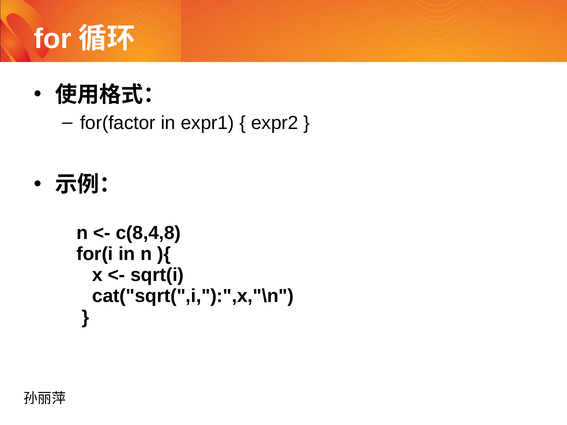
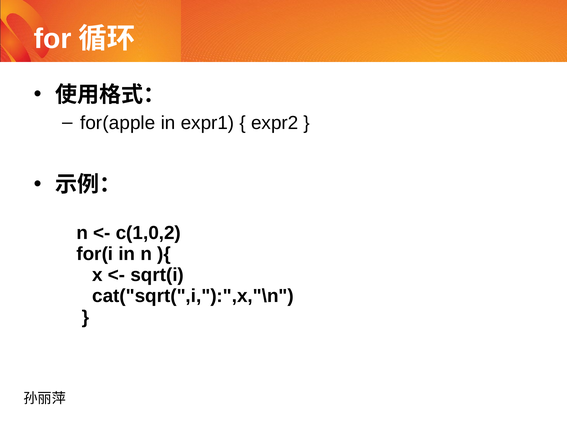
for(factor: for(factor -> for(apple (118, 123)
c(8,4,8: c(8,4,8 -> c(1,0,2 (148, 233)
